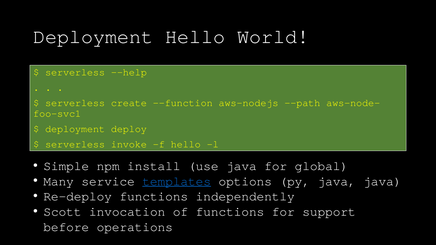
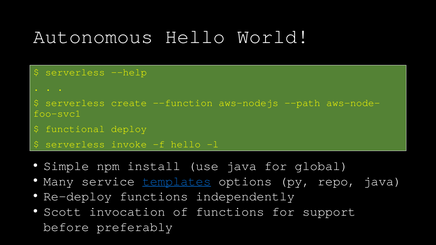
Deployment: Deployment -> Autonomous (93, 37)
deployment: deployment -> functional (75, 129)
py java: java -> repo (337, 181)
operations: operations -> preferably (135, 227)
